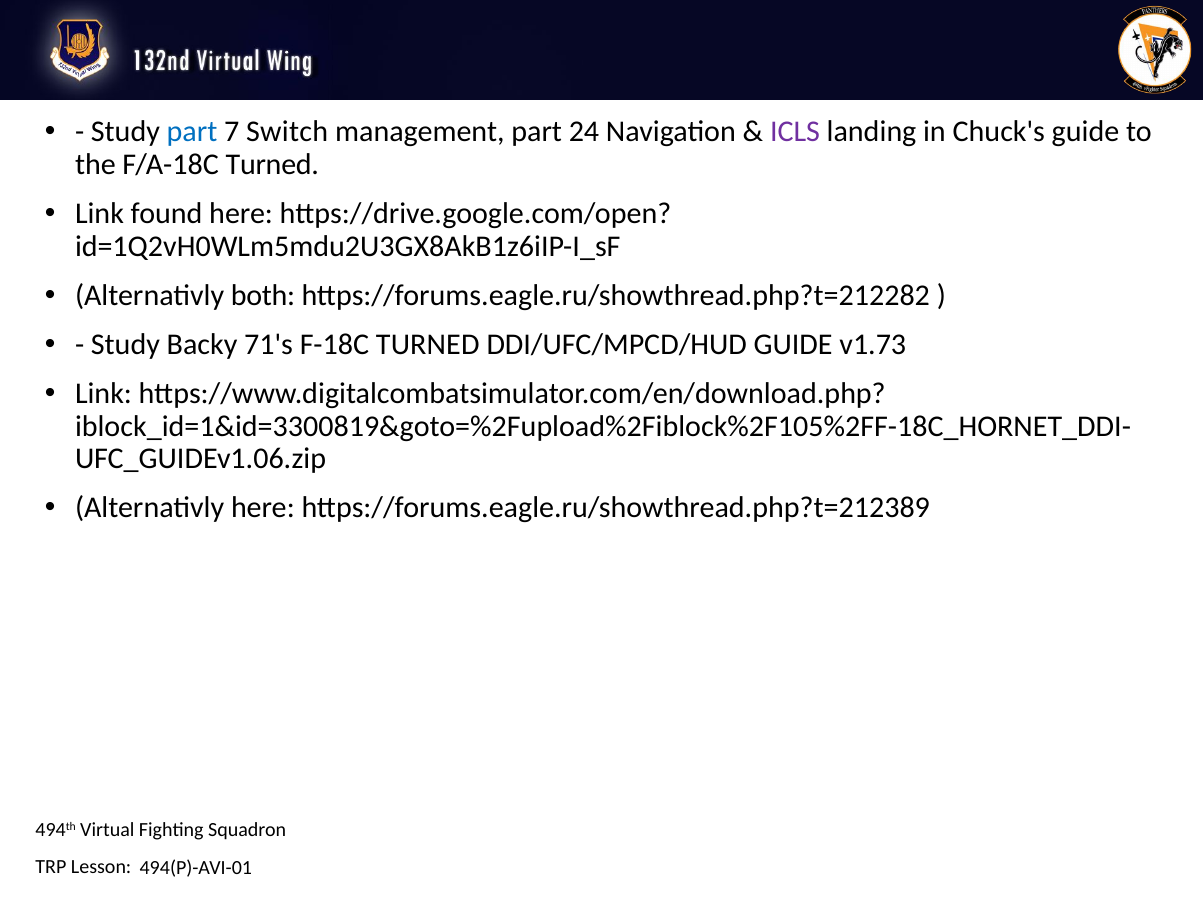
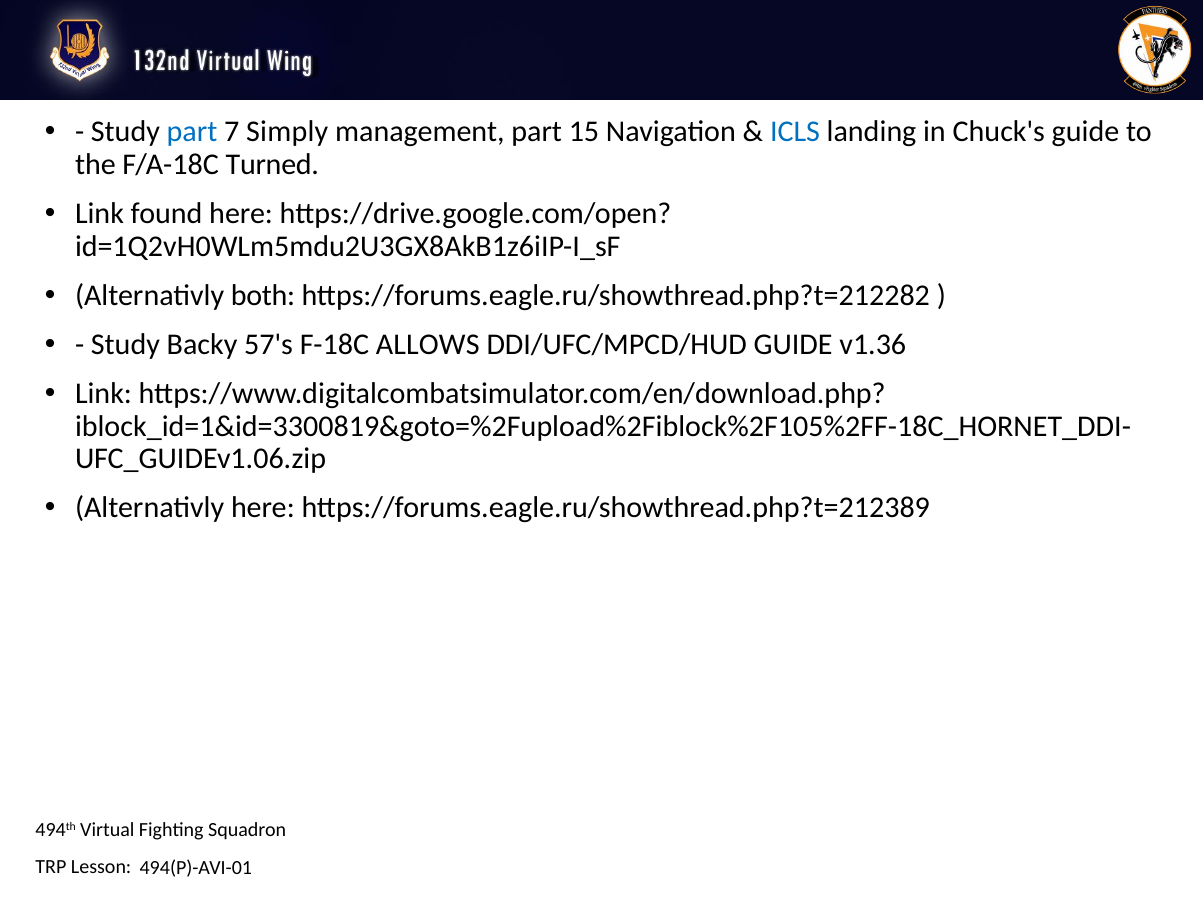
Switch: Switch -> Simply (287, 132)
24: 24 -> 15 (584, 132)
ICLS colour: purple -> blue (795, 132)
71's: 71's -> 57's (269, 345)
F-18C TURNED: TURNED -> ALLOWS (428, 345)
v1.73: v1.73 -> v1.36 (873, 345)
